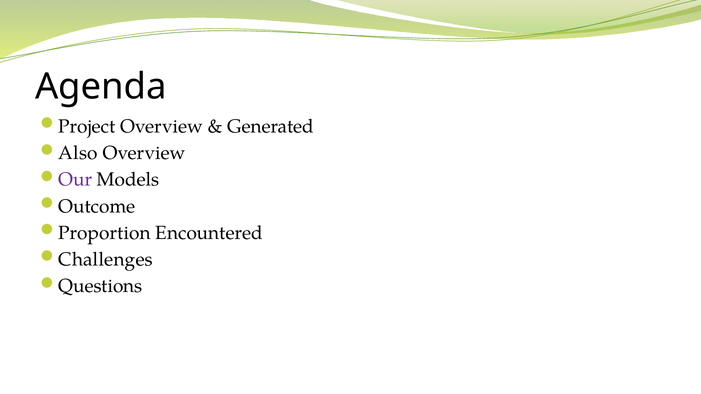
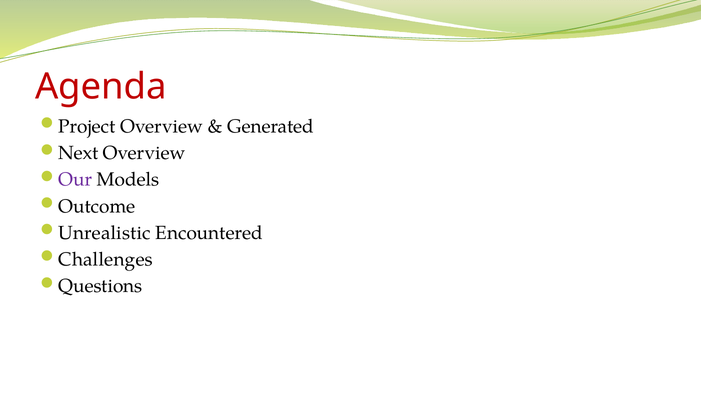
Agenda colour: black -> red (101, 87)
Also: Also -> Next (78, 153)
Proportion: Proportion -> Unrealistic (104, 233)
